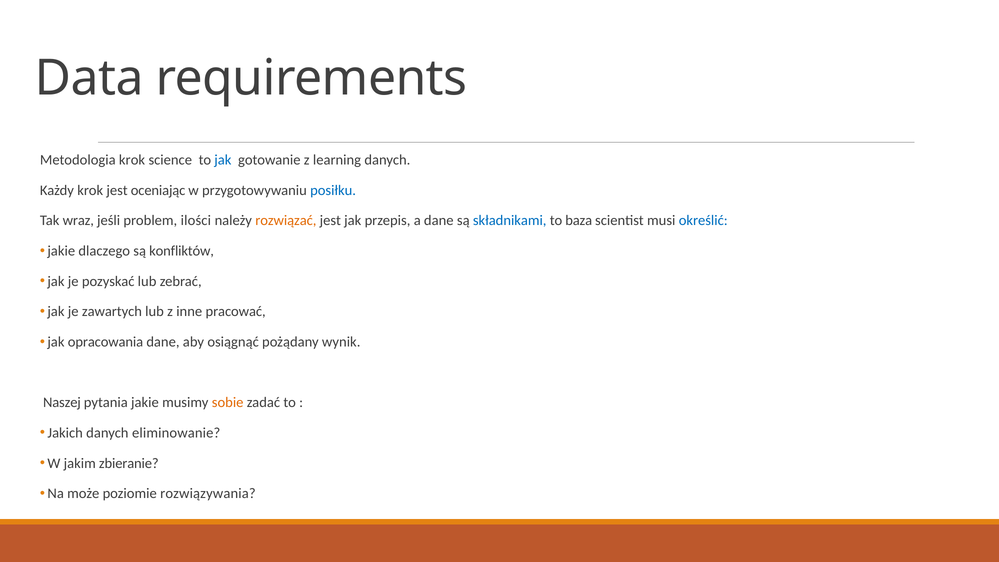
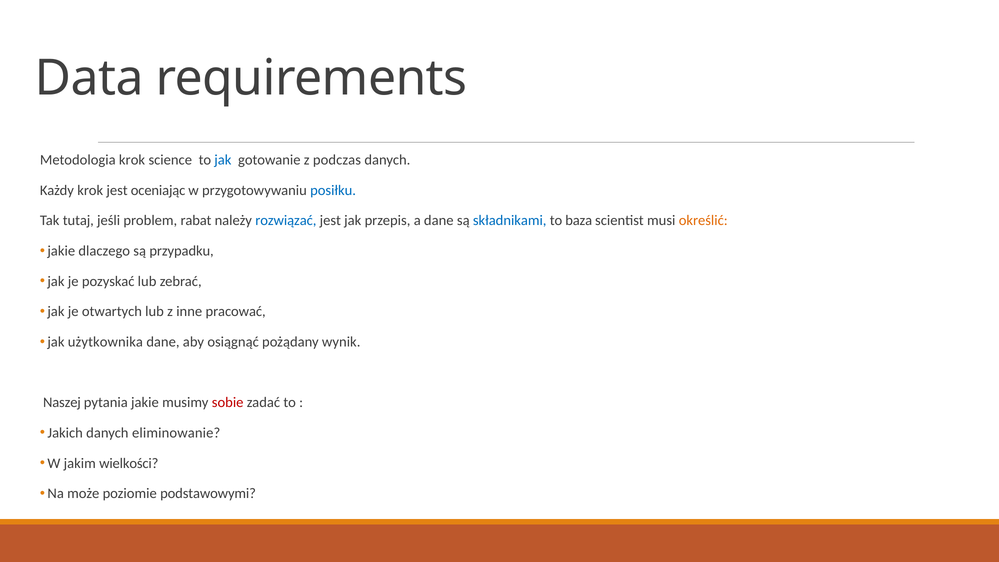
learning: learning -> podczas (337, 160)
wraz: wraz -> tutaj (78, 221)
ilości: ilości -> rabat (196, 221)
rozwiązać colour: orange -> blue (286, 221)
określić colour: blue -> orange (703, 221)
konfliktów: konfliktów -> przypadku (182, 251)
zawartych: zawartych -> otwartych (112, 312)
opracowania: opracowania -> użytkownika (105, 342)
sobie colour: orange -> red (228, 402)
zbieranie: zbieranie -> wielkości (129, 463)
rozwiązywania: rozwiązywania -> podstawowymi (208, 493)
